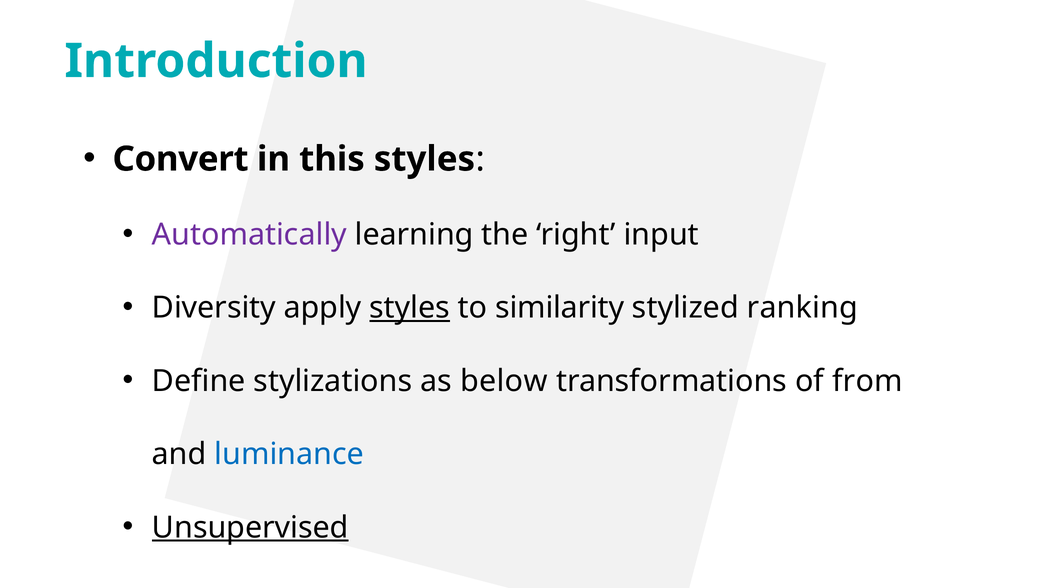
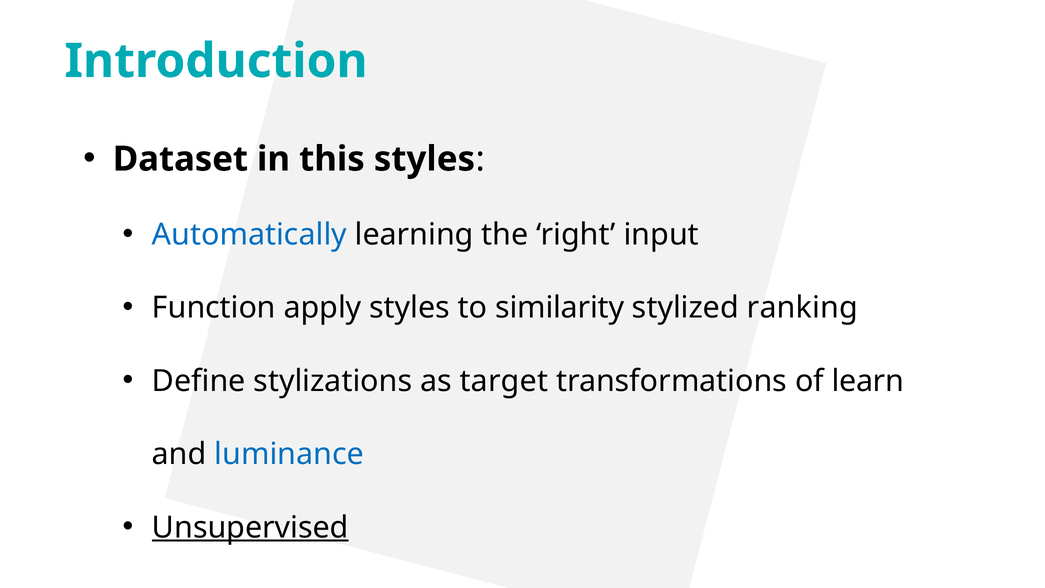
Convert: Convert -> Dataset (180, 159)
Automatically colour: purple -> blue (249, 235)
Diversity: Diversity -> Function (214, 308)
styles underline: present -> none (410, 308)
below: below -> target (504, 381)
from: from -> learn (868, 381)
